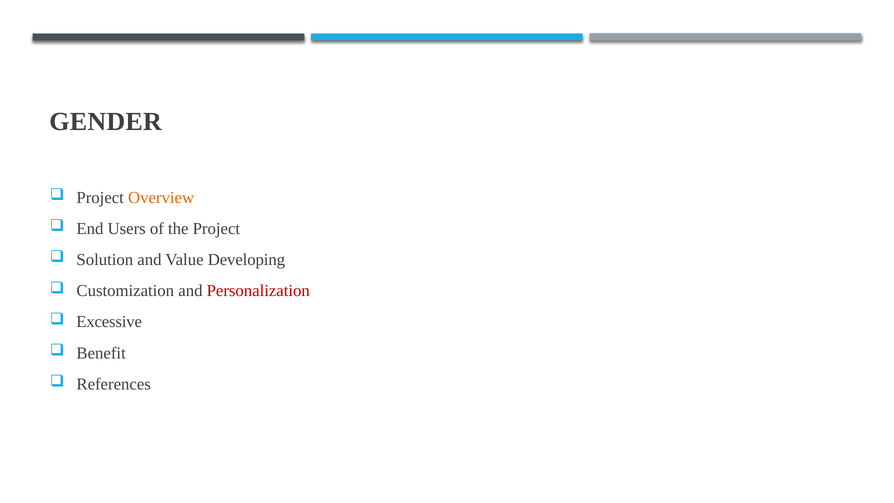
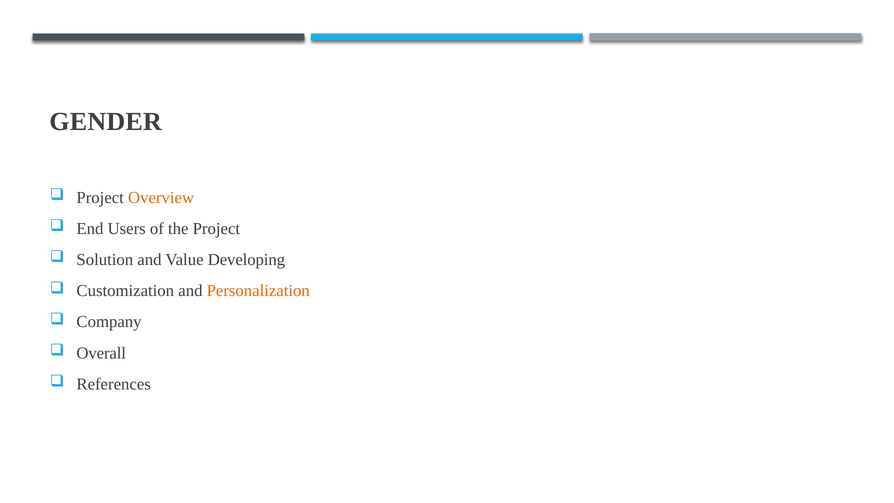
Personalization colour: red -> orange (258, 291)
Excessive: Excessive -> Company (109, 322)
Benefit: Benefit -> Overall (101, 353)
